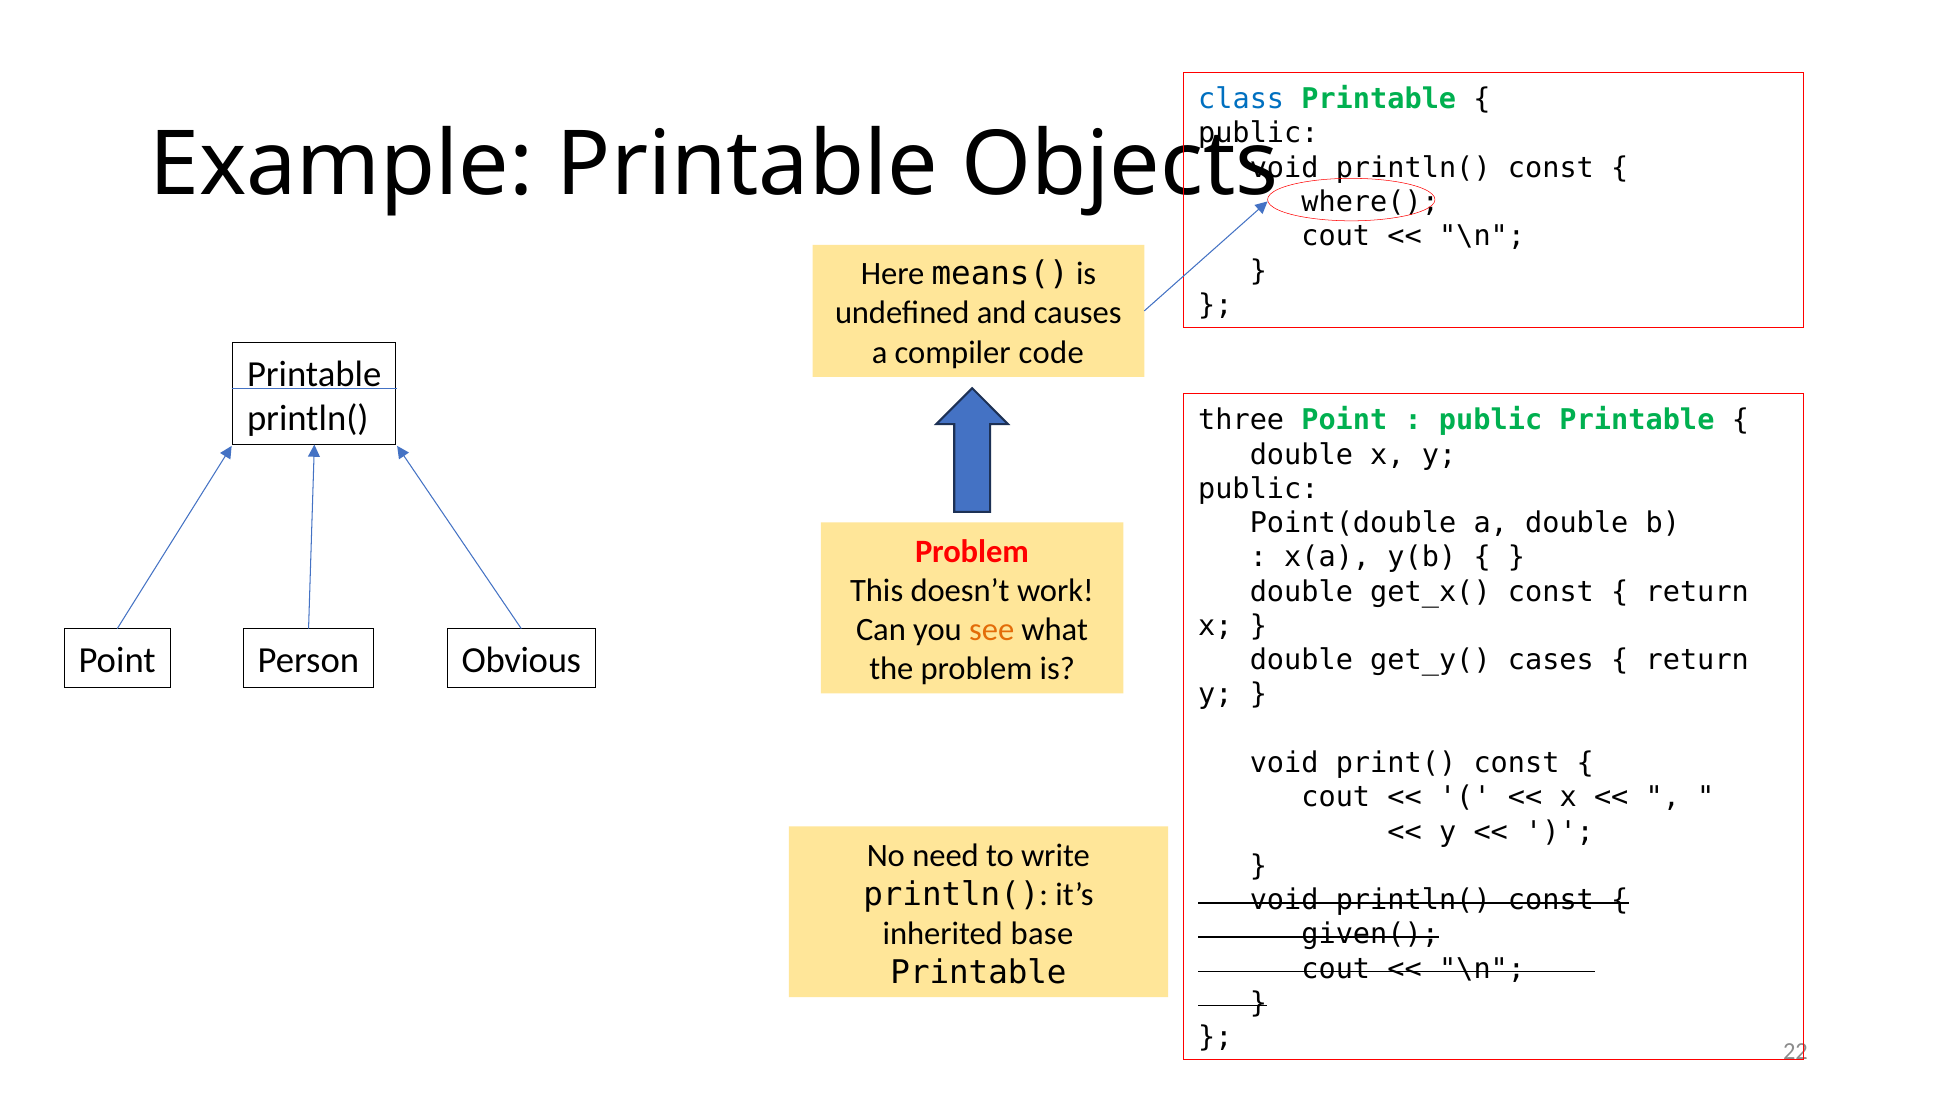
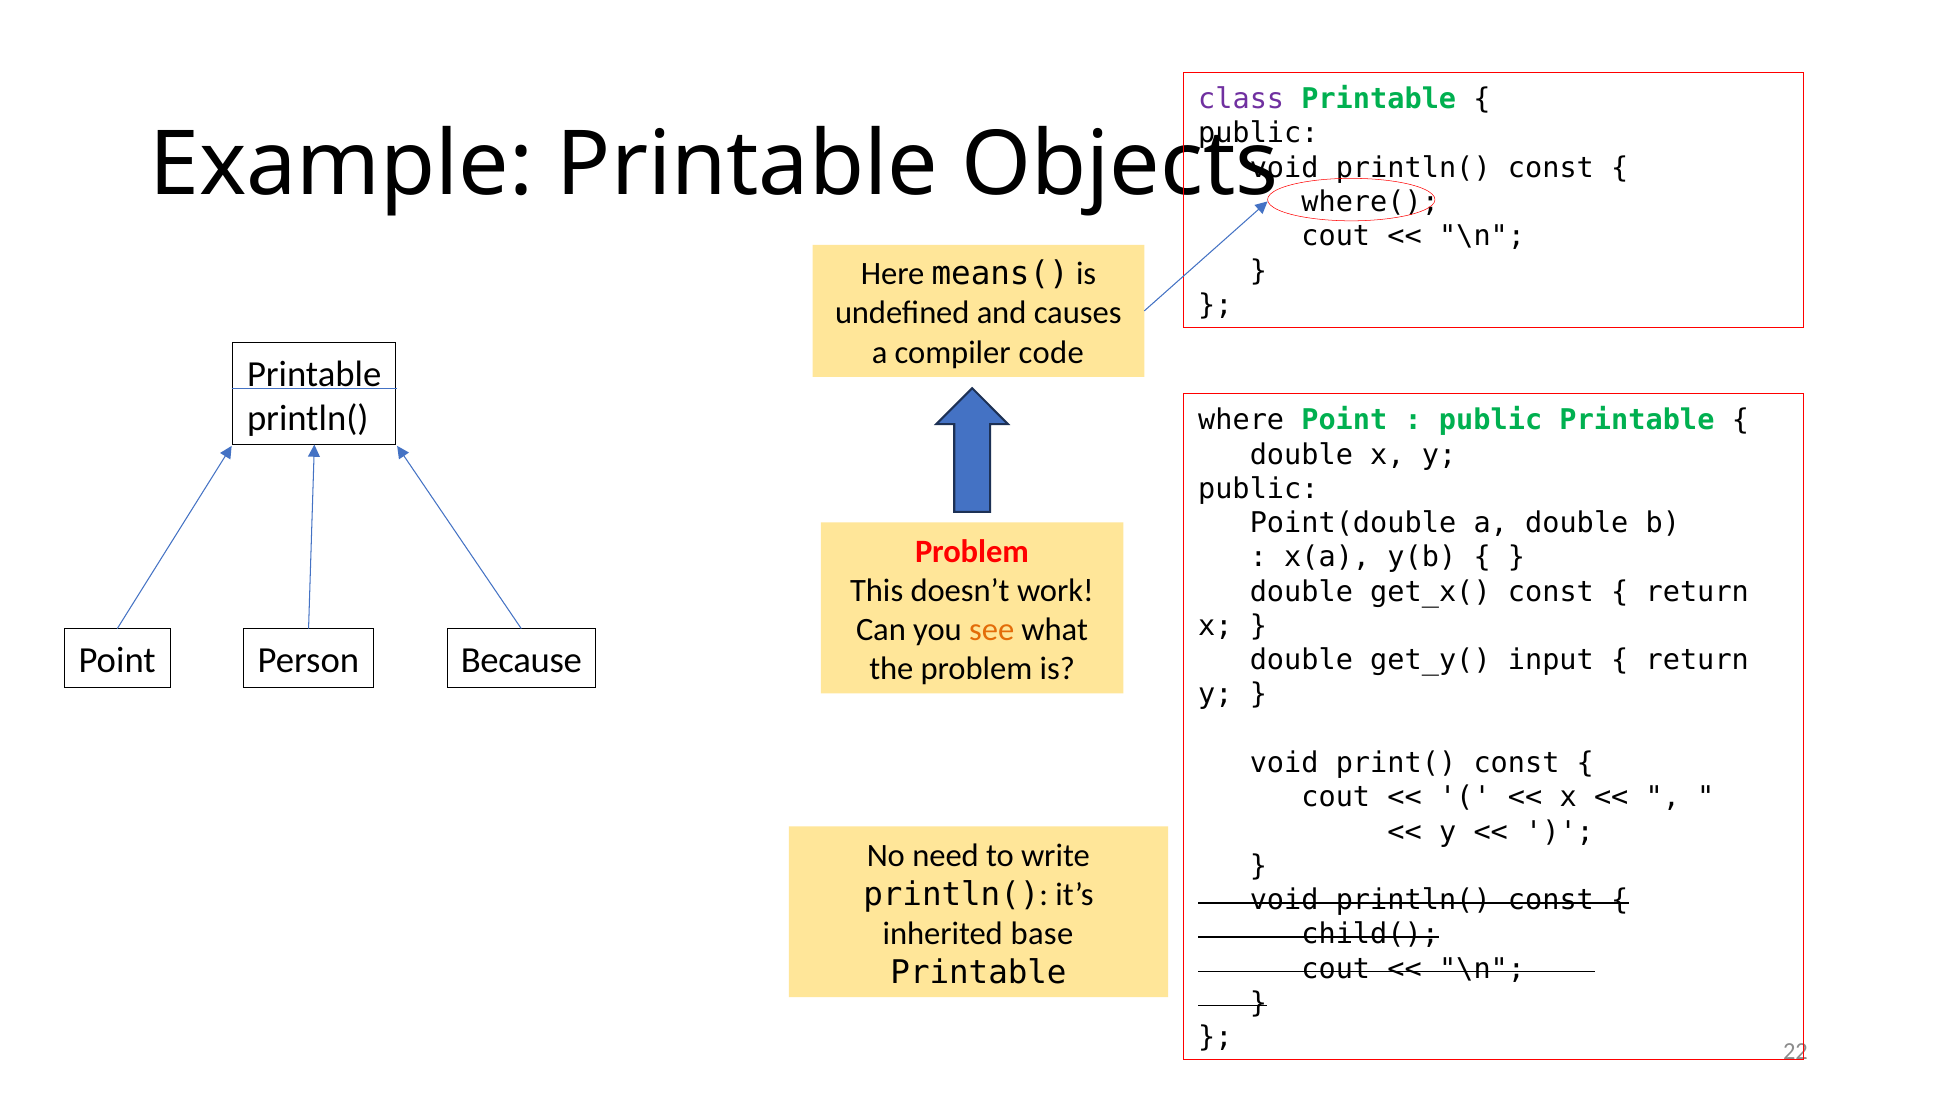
class colour: blue -> purple (1241, 99)
three: three -> where (1241, 420)
Obvious: Obvious -> Because (521, 660)
cases: cases -> input (1551, 660)
given(: given( -> child( (1370, 934)
